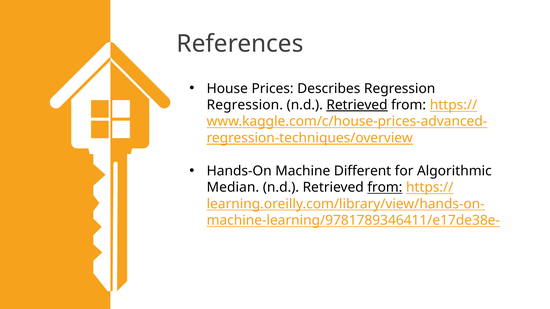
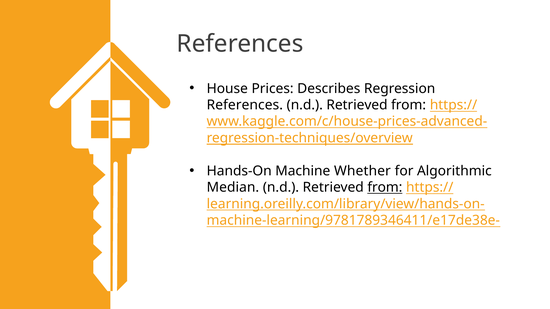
Regression: Regression -> References (245, 105)
Retrieved underline: present -> none (357, 105)
Different: Different -> Whether (362, 171)
